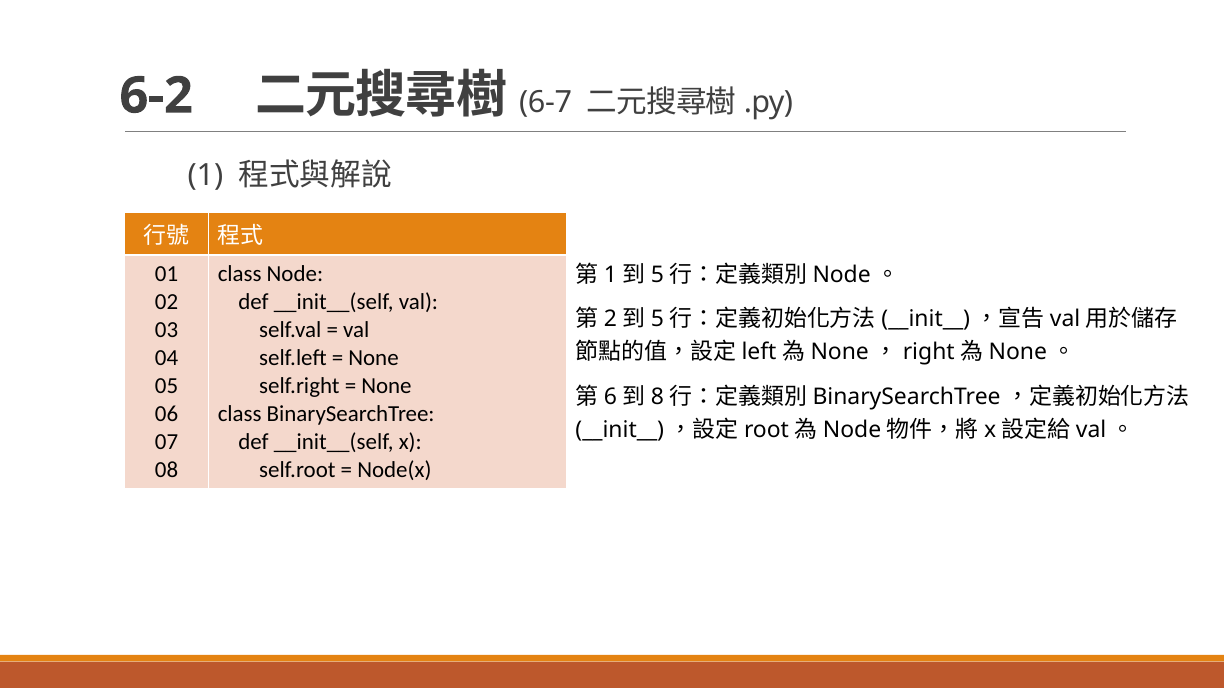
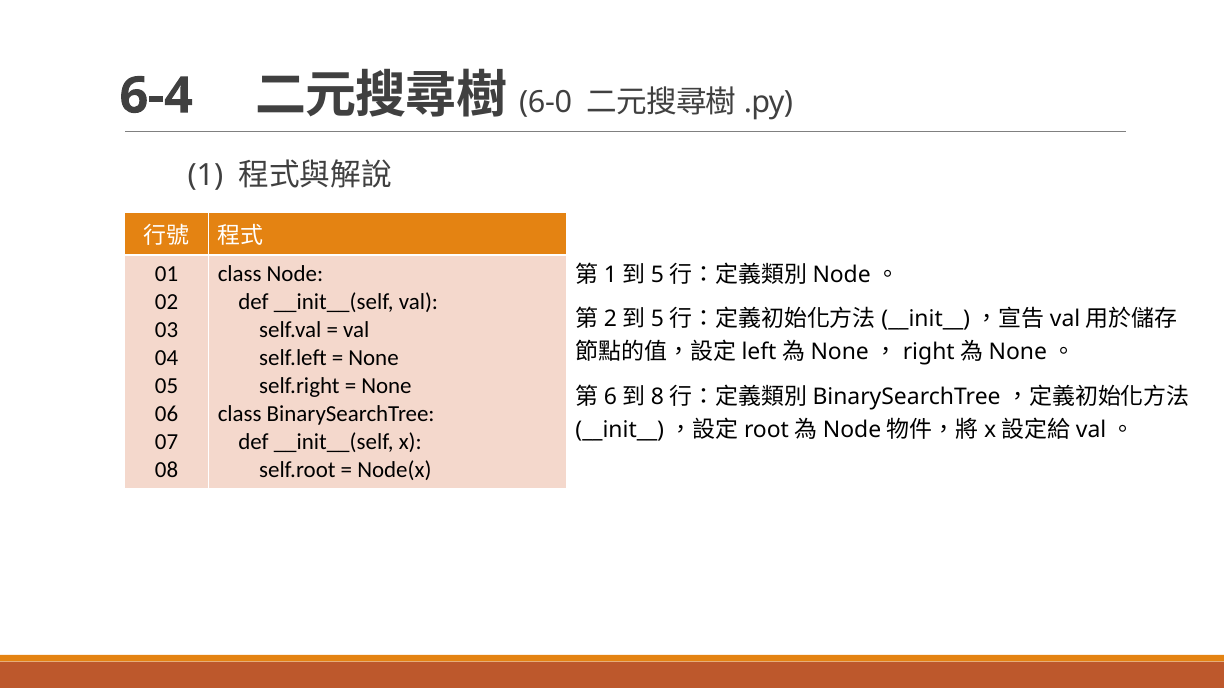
6-2: 6-2 -> 6-4 (156, 96)
6-7: 6-7 -> 6-0 (546, 103)
